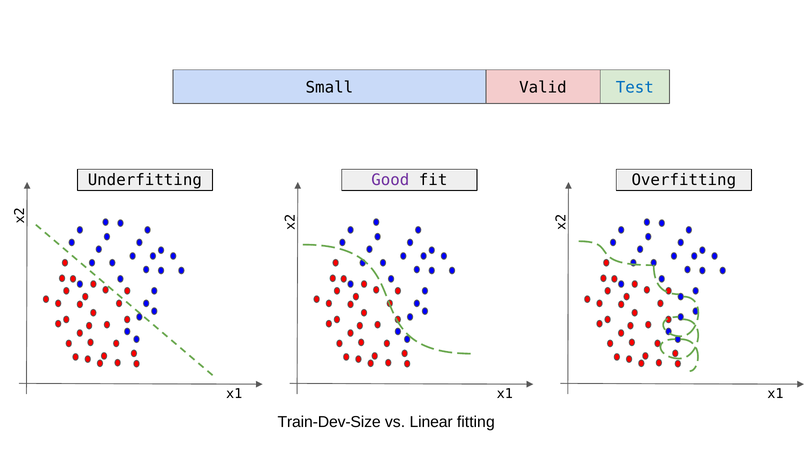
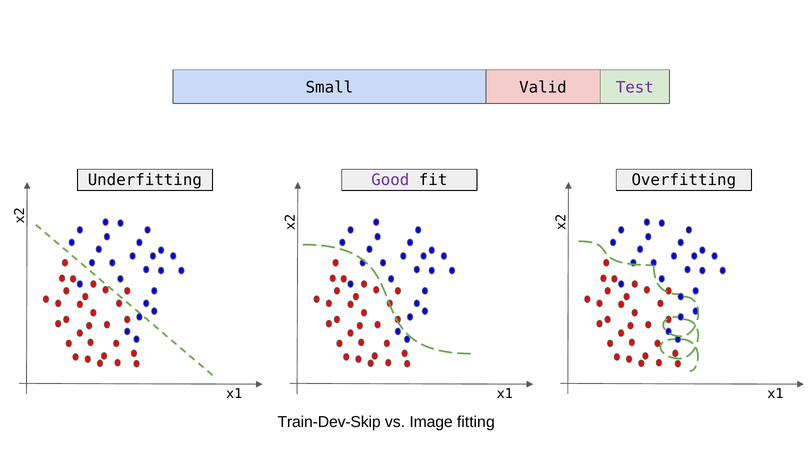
Test colour: blue -> purple (635, 88)
Train-Dev-Size: Train-Dev-Size -> Train-Dev-Skip (329, 422)
Linear: Linear -> Image (431, 422)
